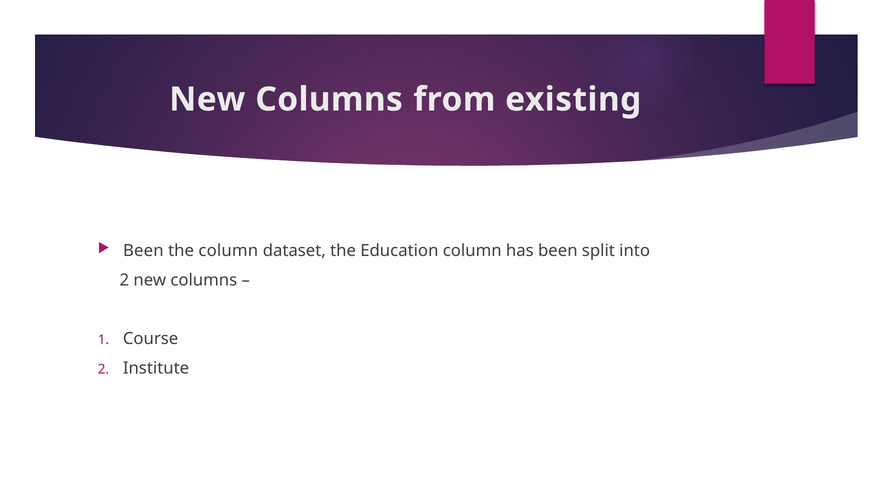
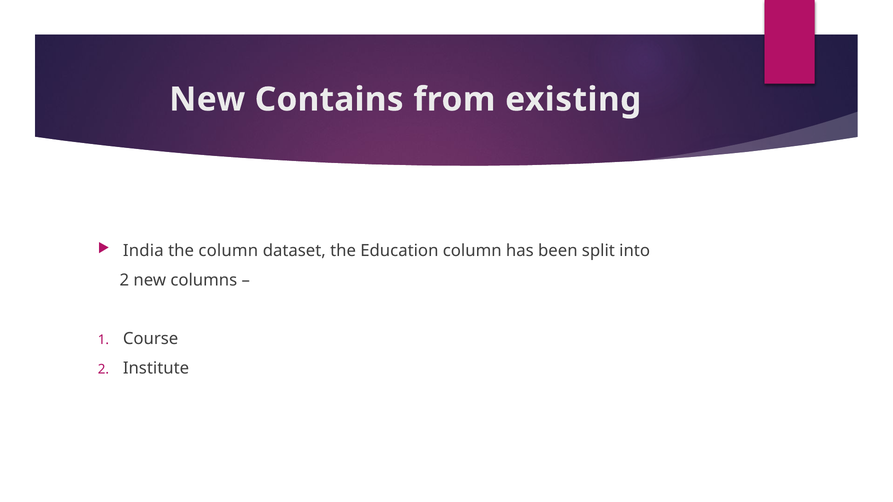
Columns: Columns -> Contains (329, 100)
Been: Been -> India (143, 251)
